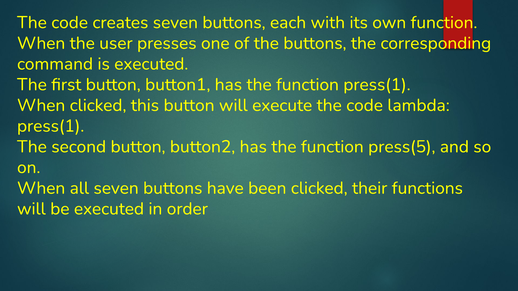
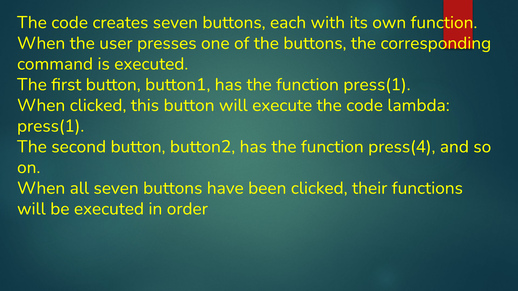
press(5: press(5 -> press(4 (402, 147)
